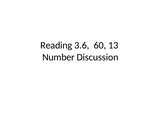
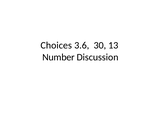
Reading: Reading -> Choices (56, 45)
60: 60 -> 30 (100, 45)
